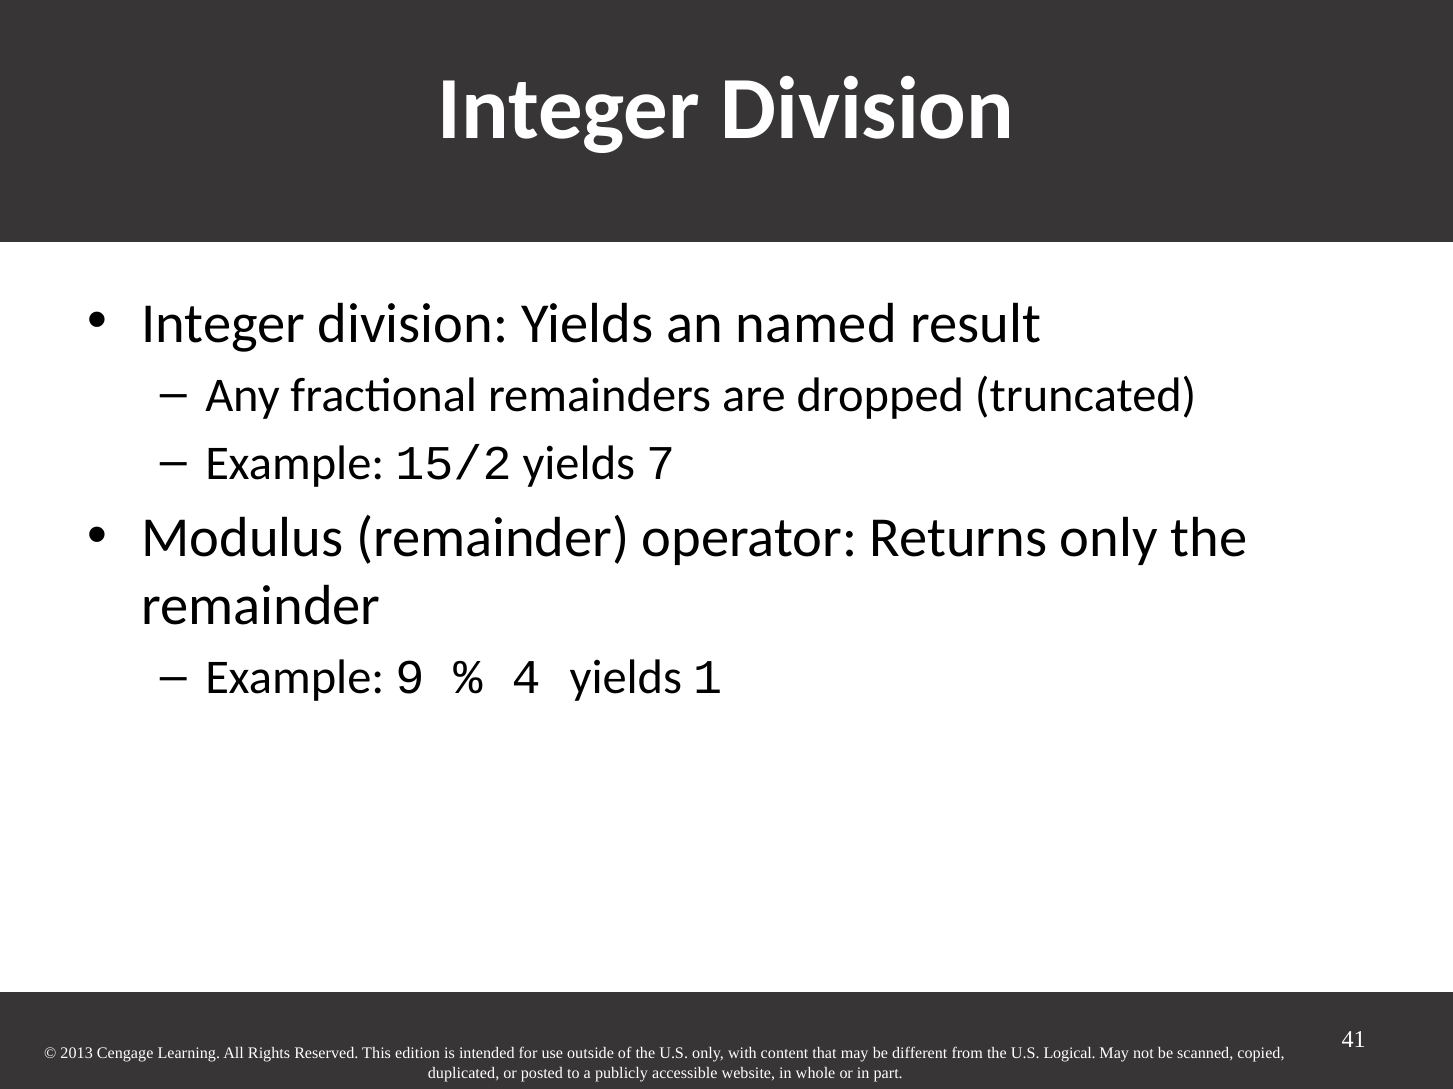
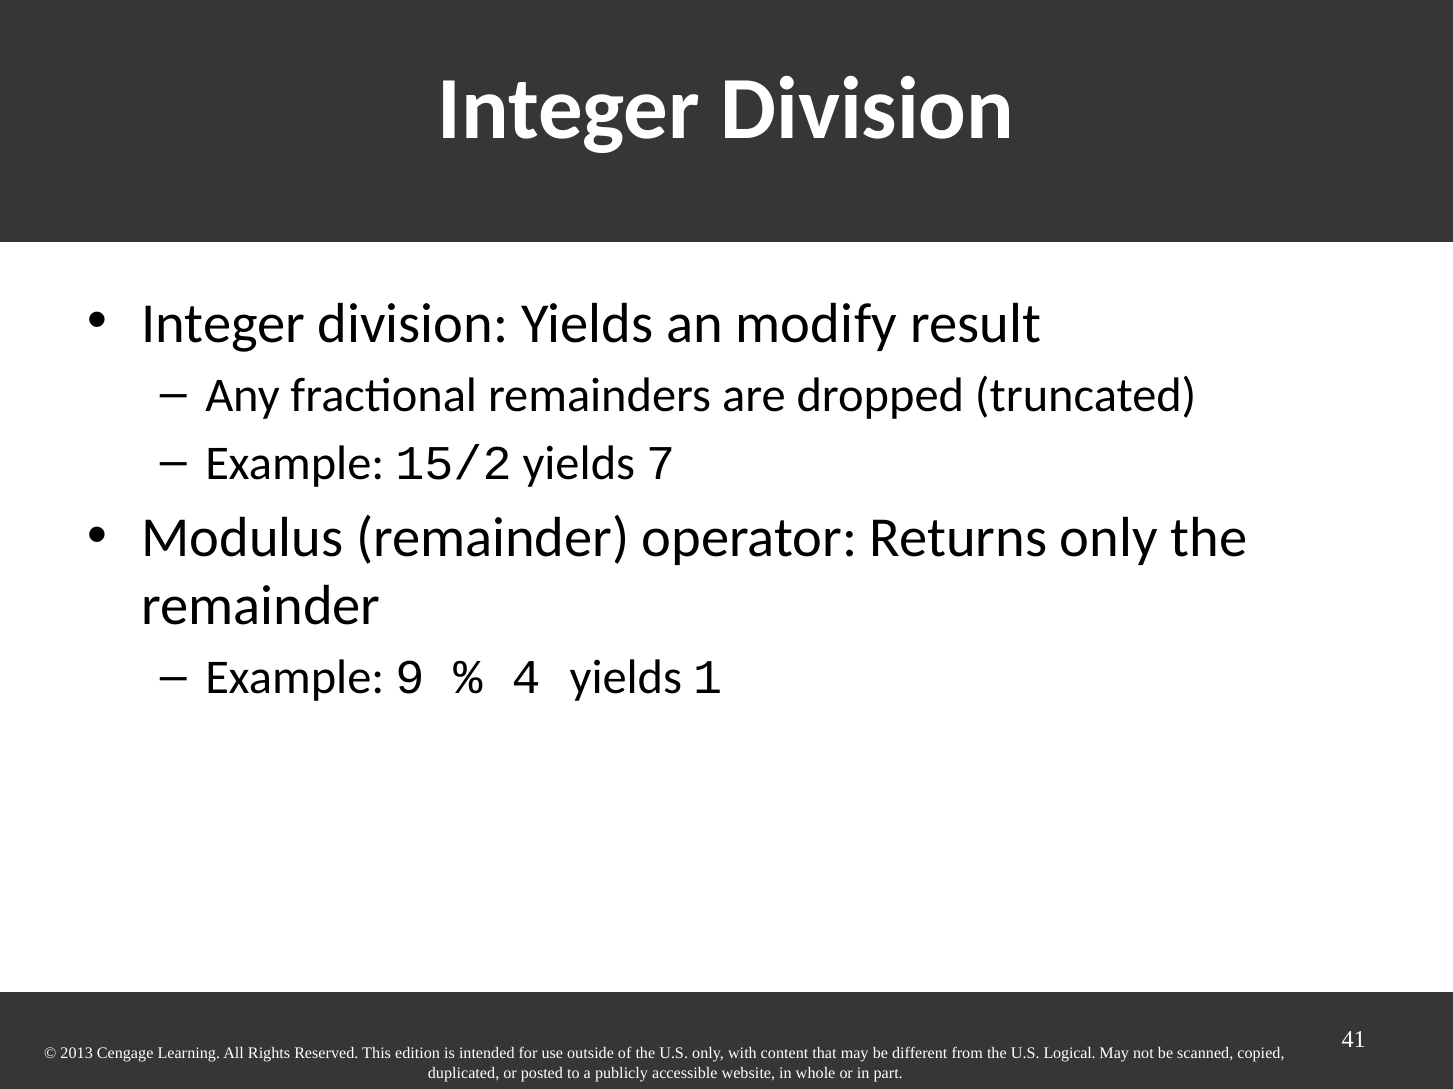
named: named -> modify (816, 324)
